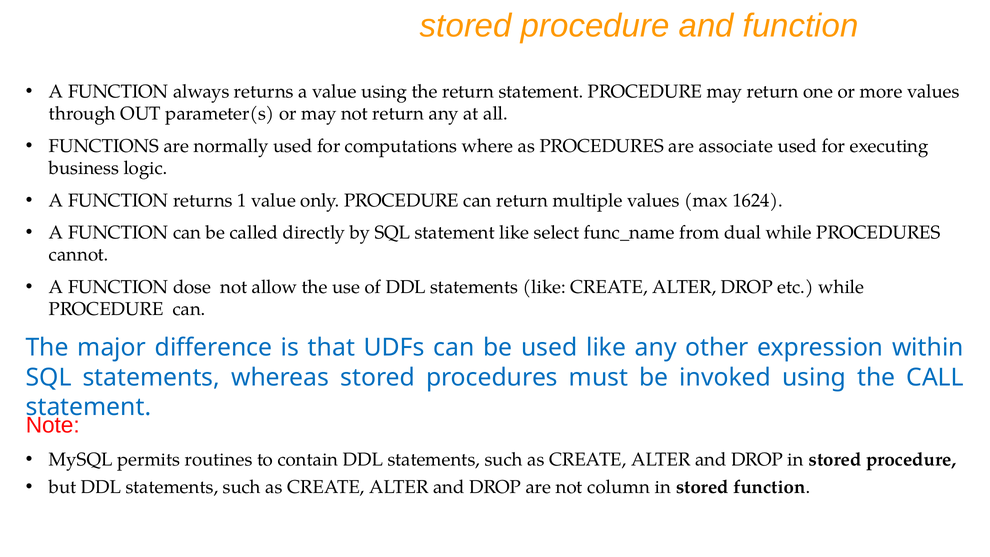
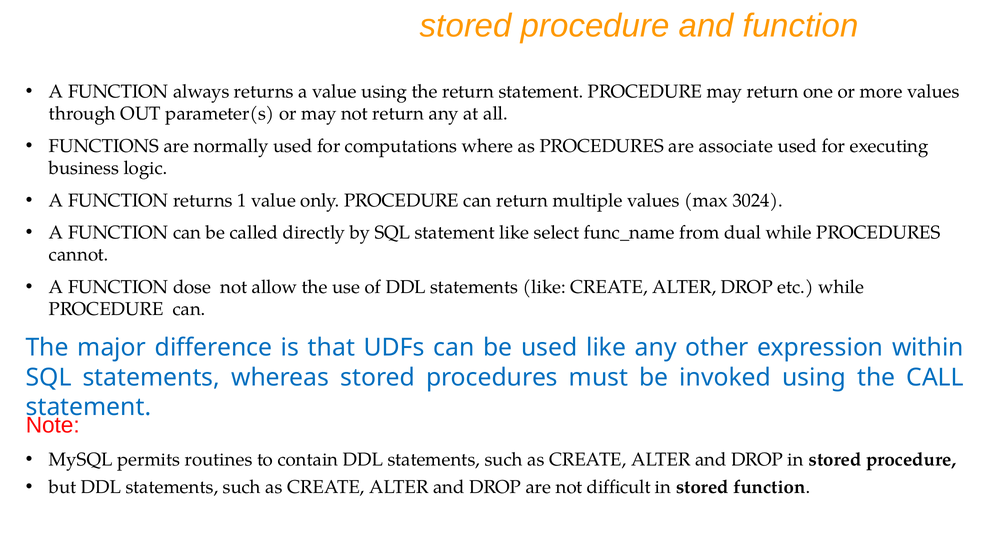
1624: 1624 -> 3024 (758, 200)
column: column -> difficult (619, 487)
